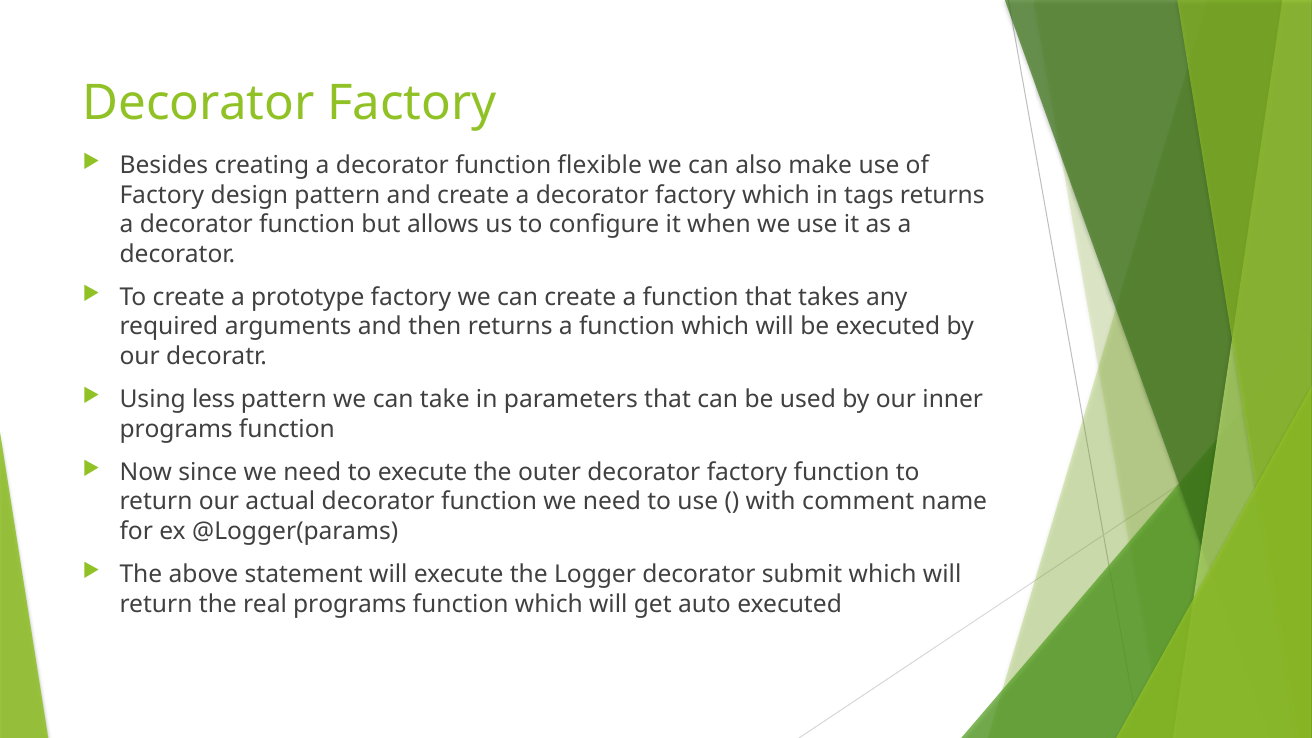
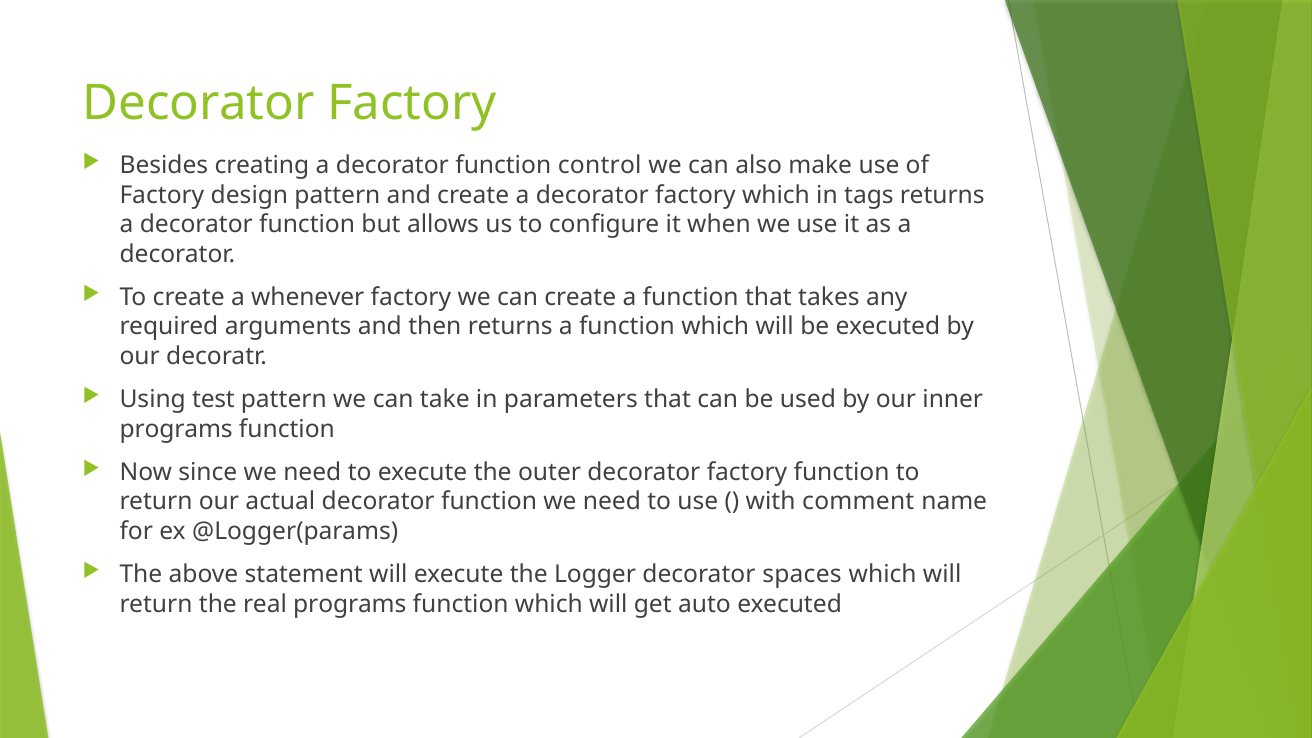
flexible: flexible -> control (600, 165)
prototype: prototype -> whenever (308, 297)
less: less -> test (214, 399)
submit: submit -> spaces (802, 574)
